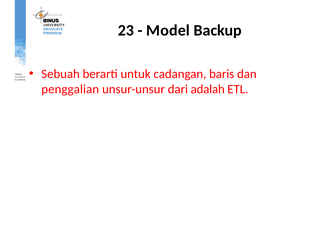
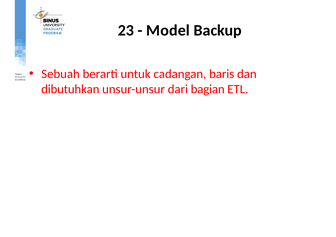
penggalian: penggalian -> dibutuhkan (70, 90)
adalah: adalah -> bagian (208, 90)
